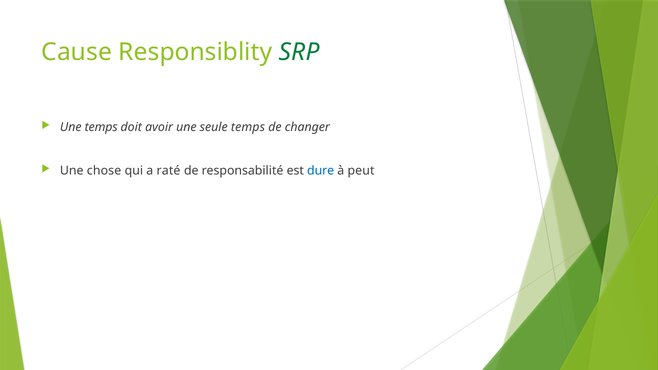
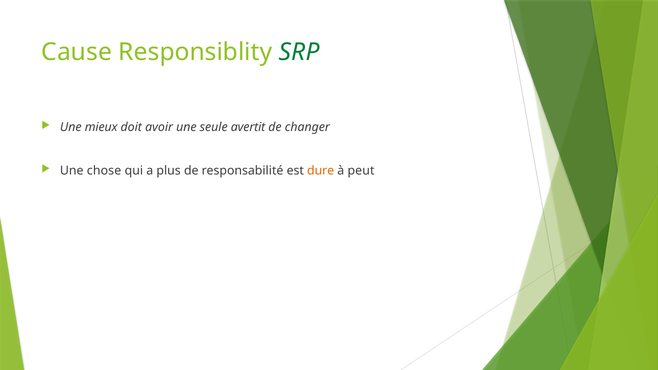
Une temps: temps -> mieux (101, 127)
seule temps: temps -> avertit (248, 127)
raté: raté -> plus (169, 171)
dure colour: blue -> orange (321, 171)
